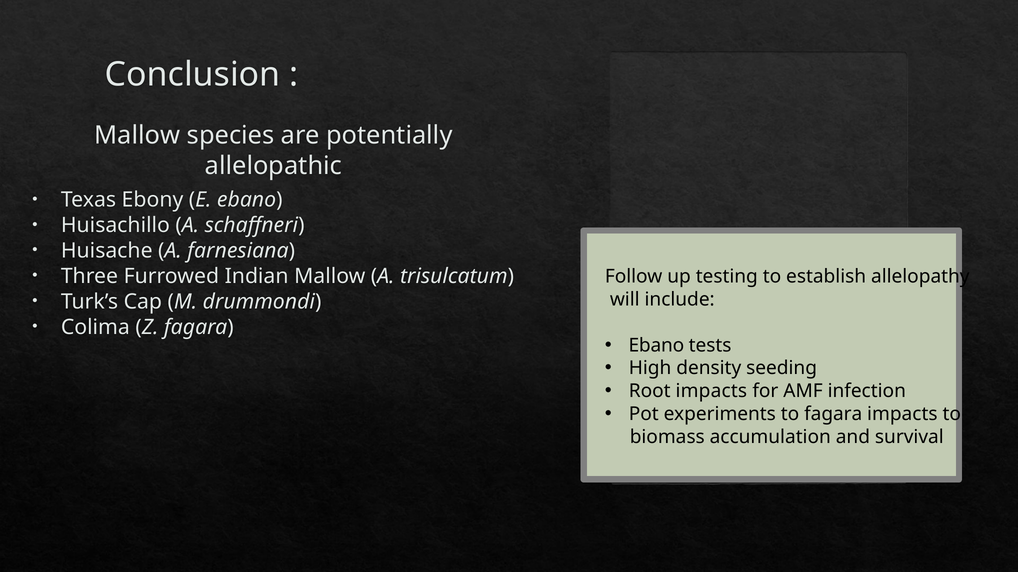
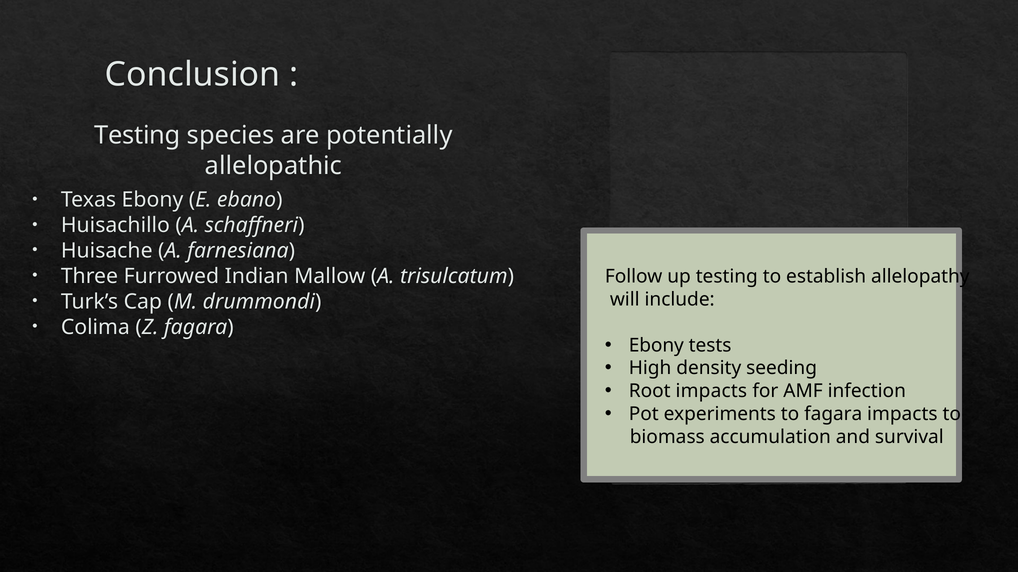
Mallow: Mallow -> Testing (137, 135)
Ebano: Ebano -> Ebony (656, 346)
